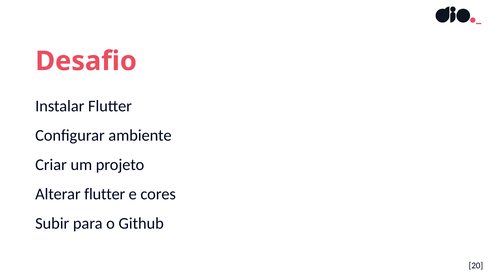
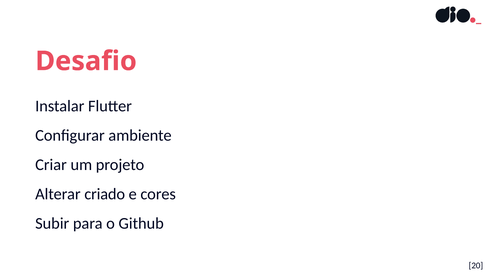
Alterar flutter: flutter -> criado (105, 194)
